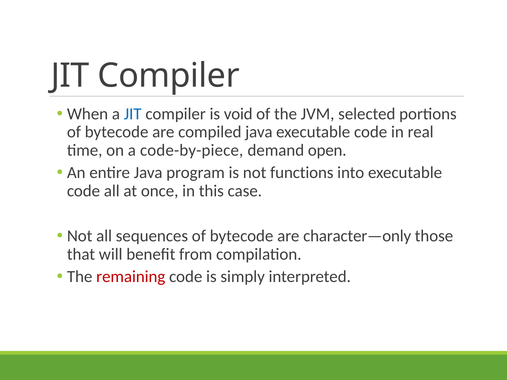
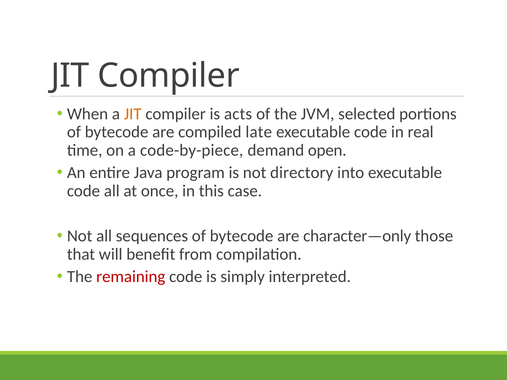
JIT colour: blue -> orange (133, 114)
void: void -> acts (238, 114)
compiled java: java -> late (259, 132)
functions: functions -> directory (302, 173)
